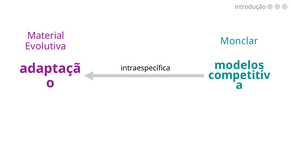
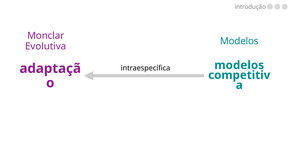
Material: Material -> Monclar (46, 36)
Monclar: Monclar -> Modelos (239, 41)
